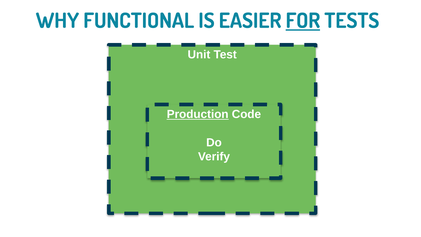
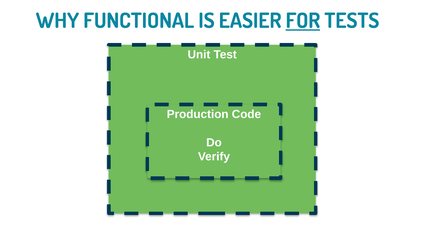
Production underline: present -> none (198, 114)
